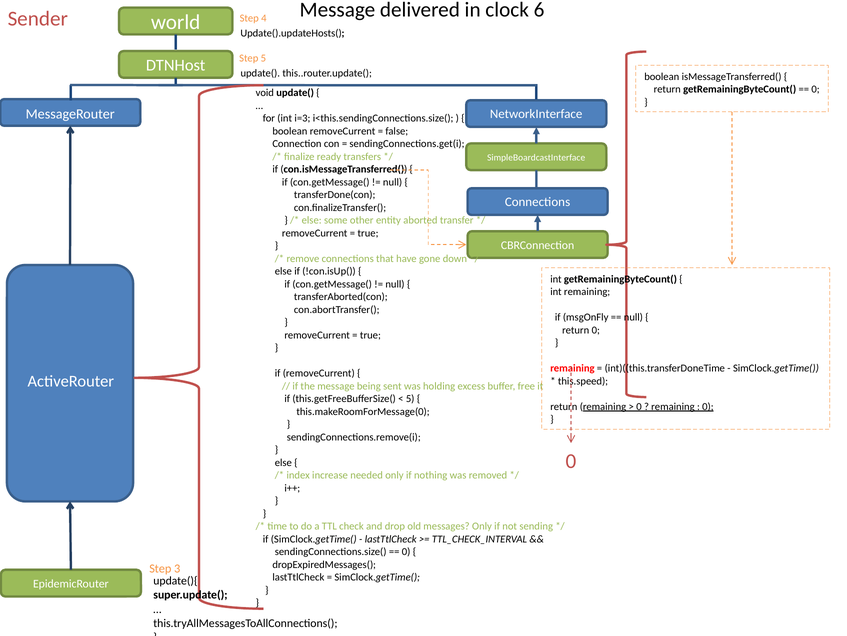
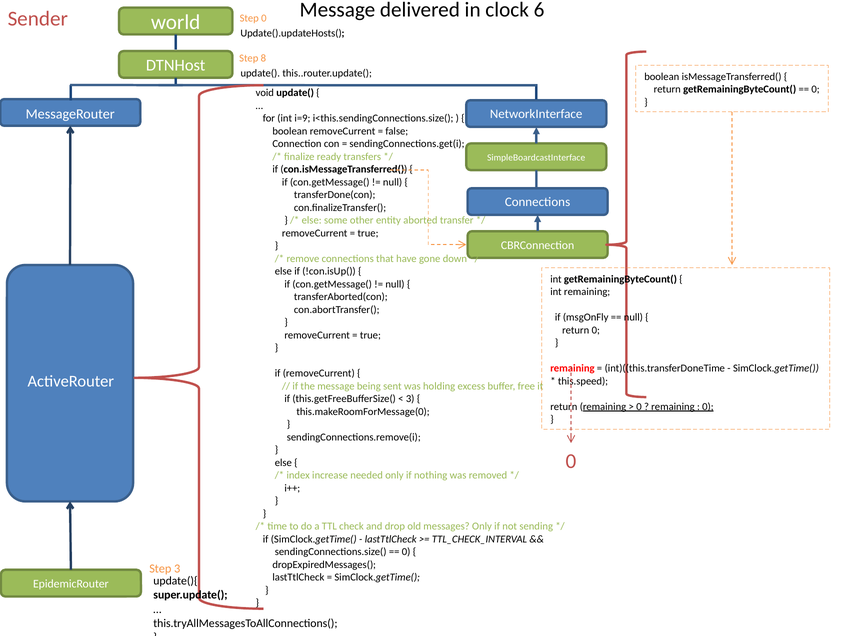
Step 4: 4 -> 0 (264, 18)
Step 5: 5 -> 8 (263, 58)
i=3: i=3 -> i=9 (302, 118)
5: 5 -> 3 (410, 398)
